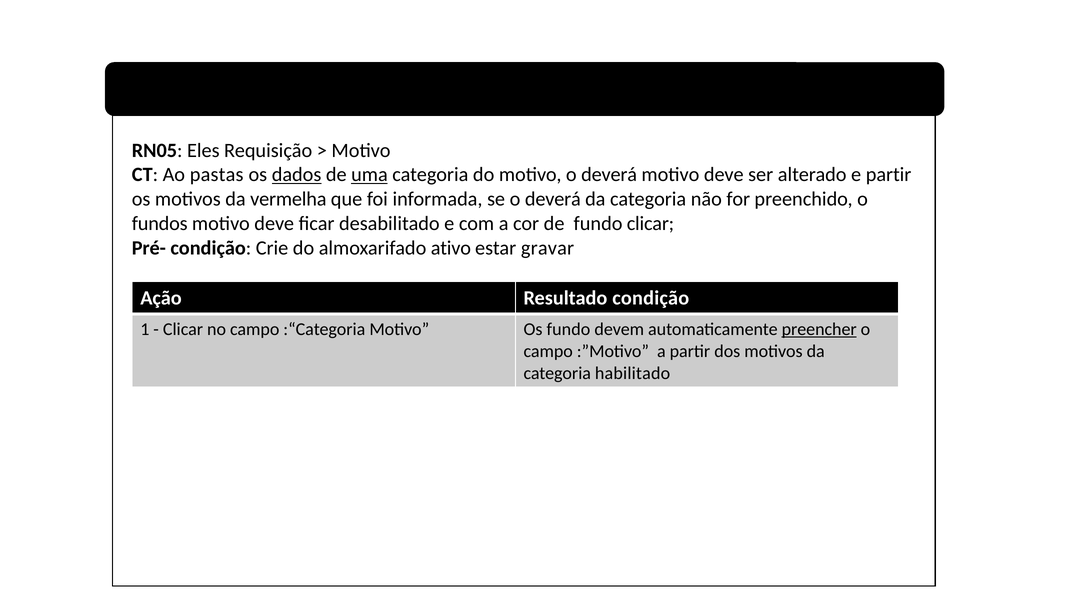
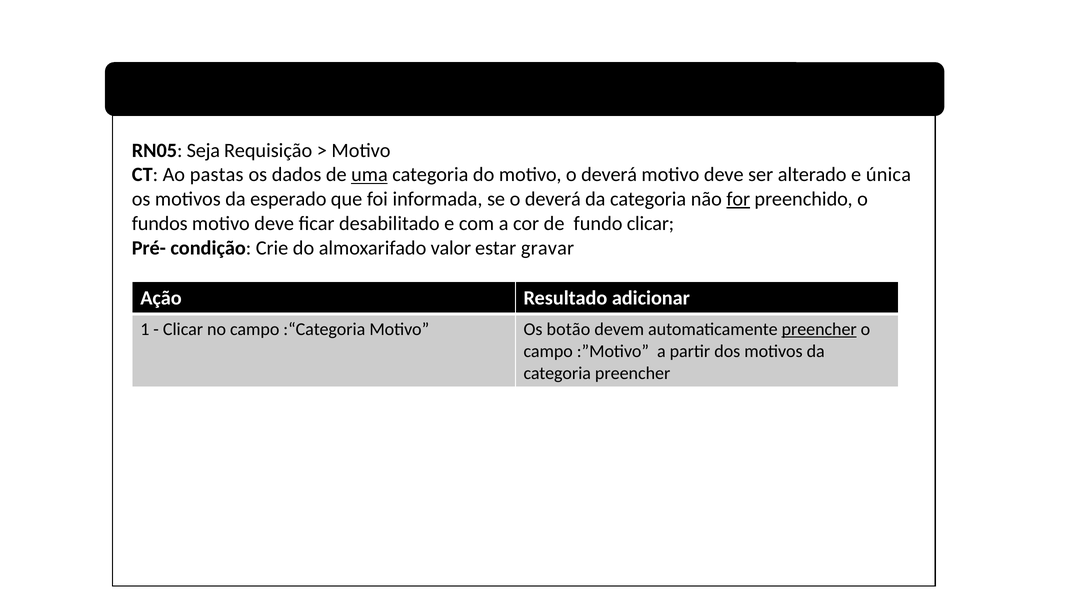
Eles: Eles -> Seja (203, 150)
dados underline: present -> none (297, 175)
e partir: partir -> única (888, 175)
vermelha: vermelha -> esperado (288, 199)
for underline: none -> present (738, 199)
ativo: ativo -> valor (451, 248)
Resultado condição: condição -> adicionar (651, 298)
Os fundo: fundo -> botão (568, 329)
categoria habilitado: habilitado -> preencher (633, 373)
